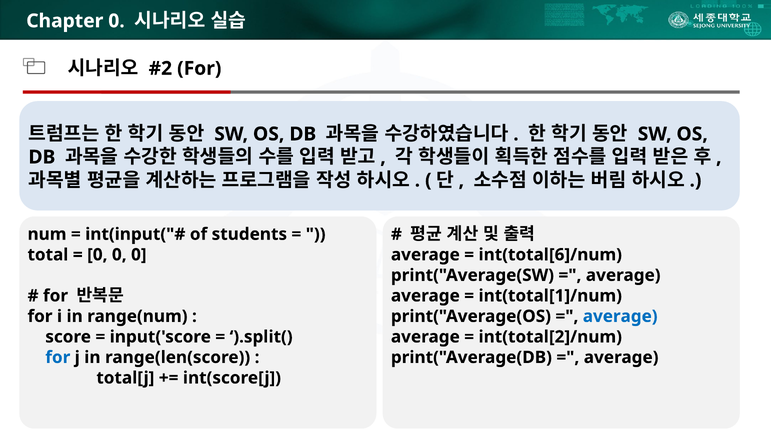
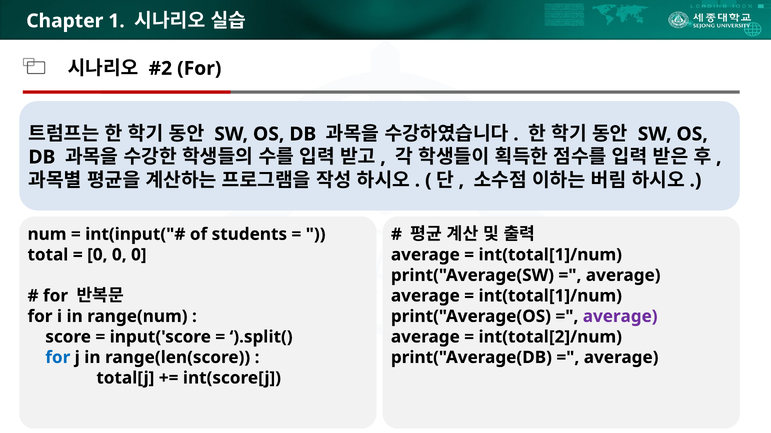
Chapter 0: 0 -> 1 (117, 21)
int(total[6]/num: int(total[6]/num -> int(total[1]/num (550, 255)
average colour: blue -> purple (620, 317)
